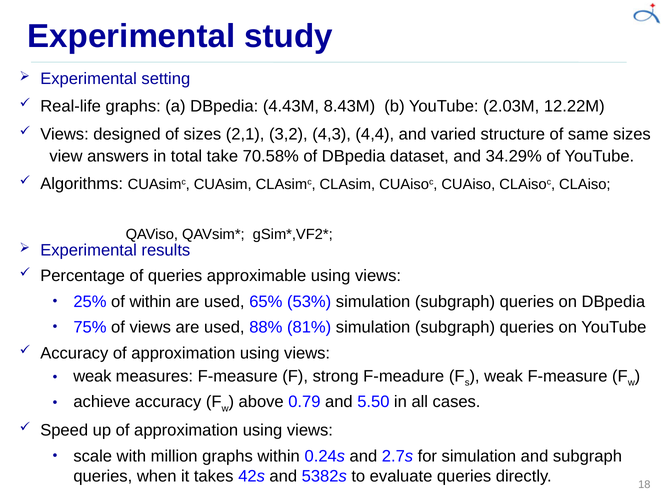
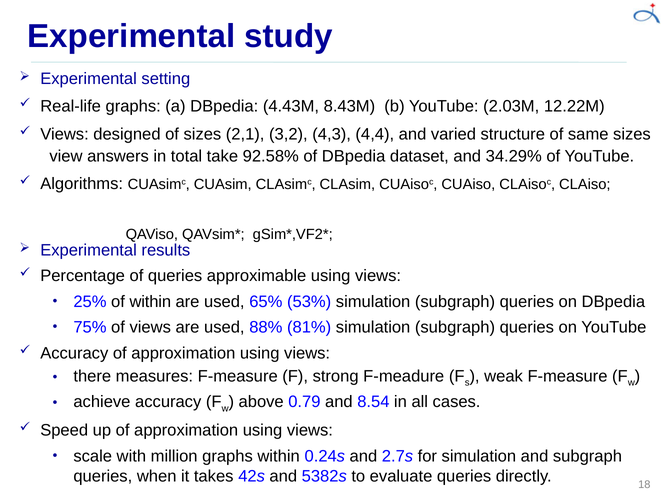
70.58%: 70.58% -> 92.58% (271, 156)
weak: weak -> there (92, 376)
5.50: 5.50 -> 8.54 (373, 402)
